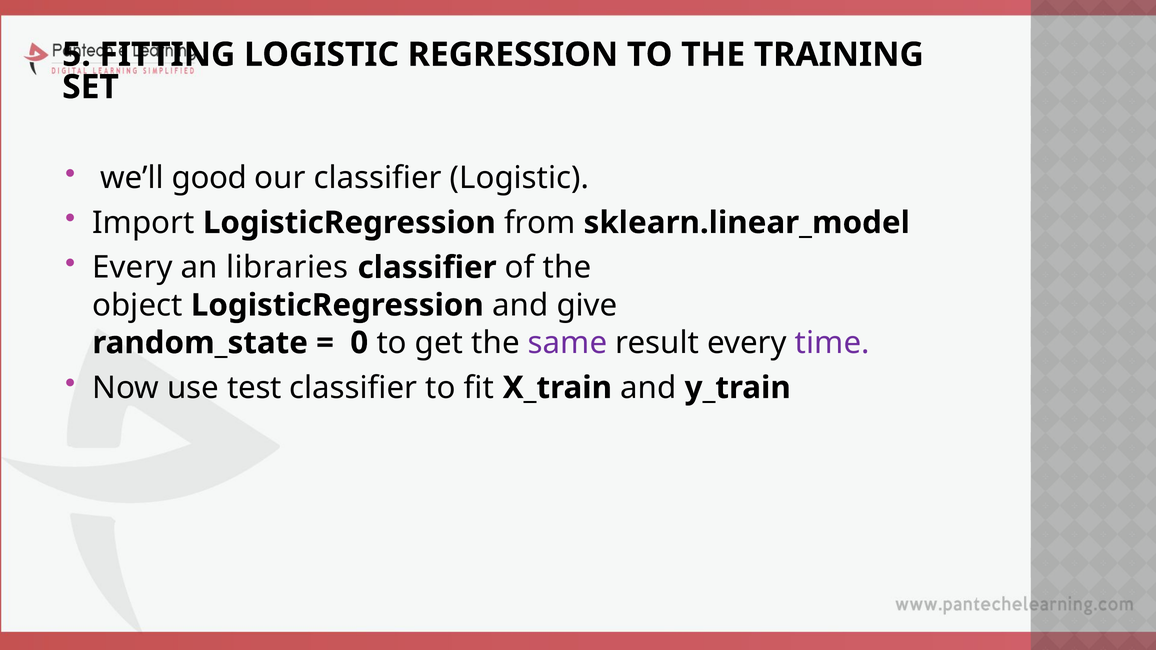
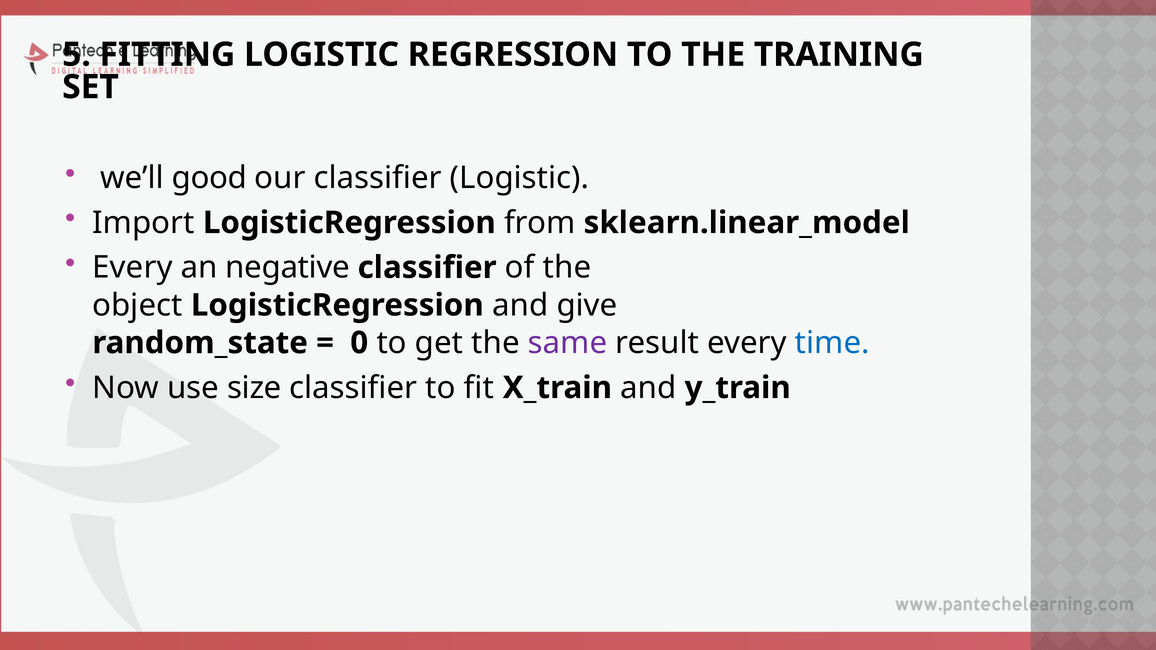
libraries: libraries -> negative (288, 268)
time colour: purple -> blue (832, 343)
test: test -> size (254, 388)
